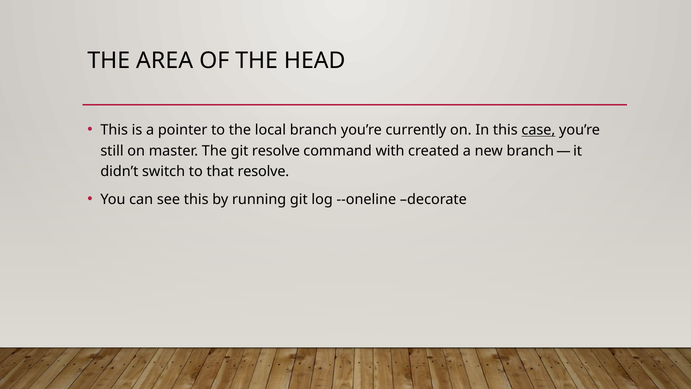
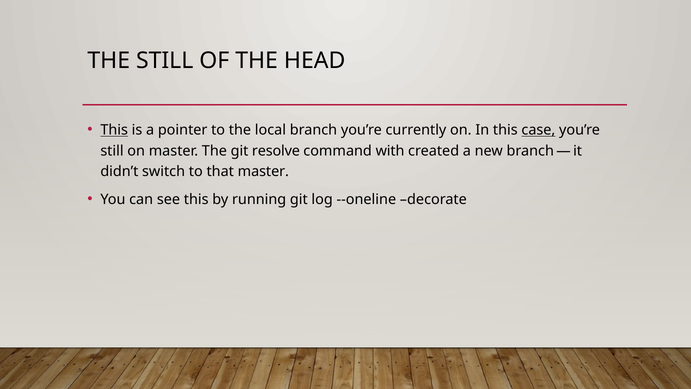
THE AREA: AREA -> STILL (165, 61)
This underline: none -> present (114, 130)
that resolve: resolve -> master (263, 171)
